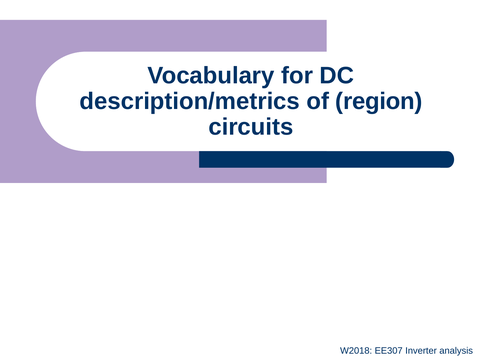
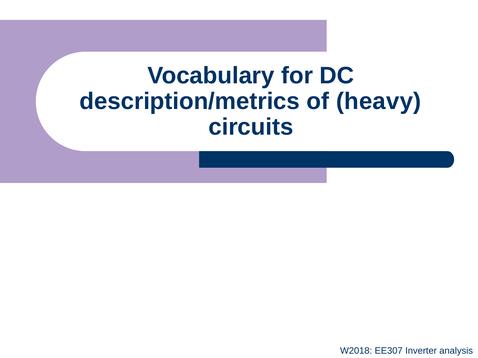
region: region -> heavy (379, 101)
